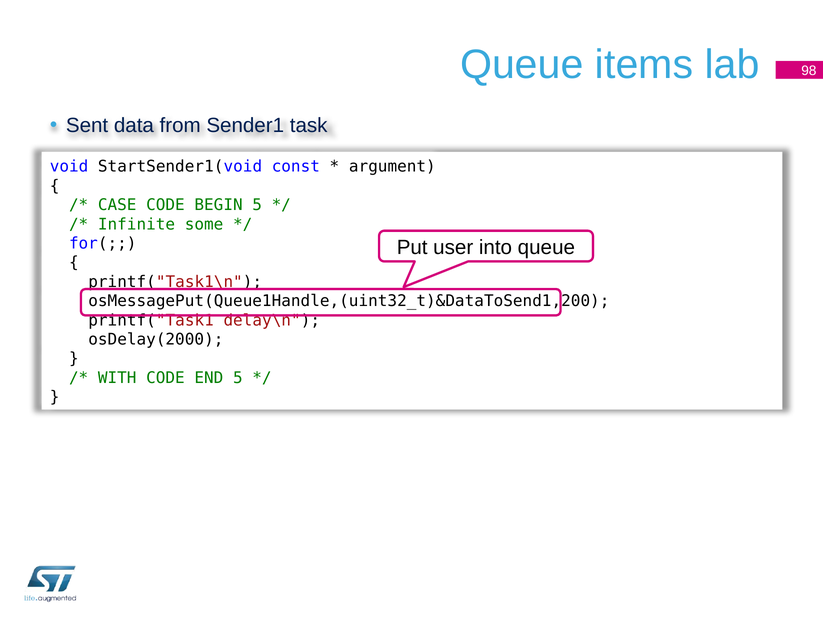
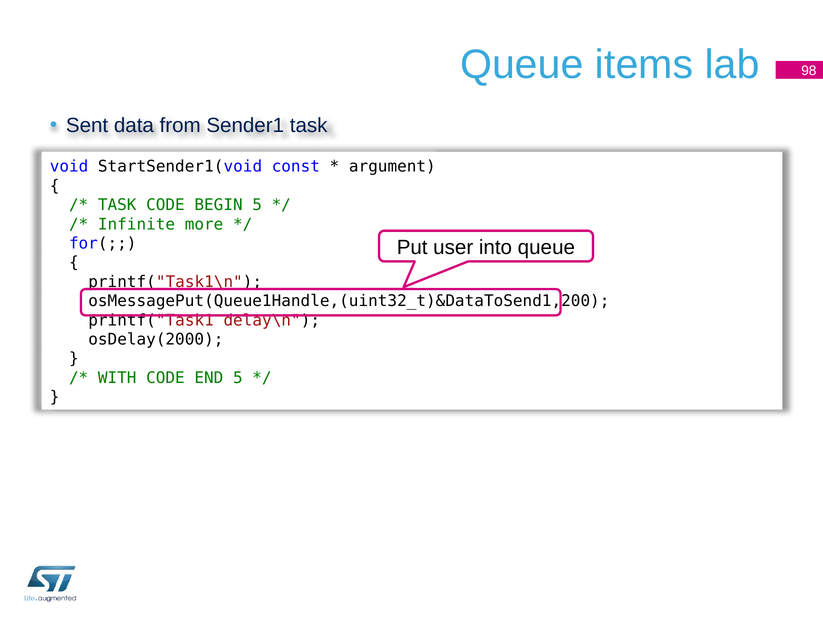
CASE: CASE -> TASK (117, 205)
some: some -> more (204, 224)
